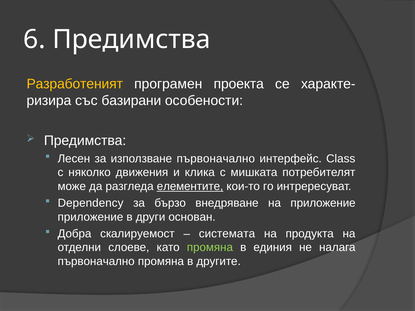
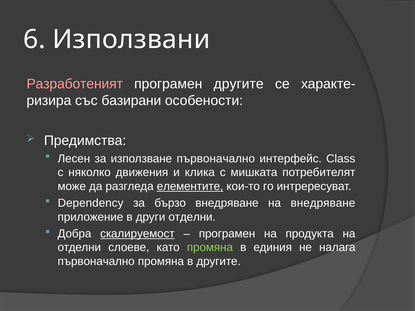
6 Предимства: Предимства -> Използвани (131, 40)
Разработеният colour: yellow -> pink (75, 84)
програмен проекта: проекта -> другите (239, 84)
на приложение: приложение -> внедряване (323, 203)
други основан: основан -> отделни (192, 217)
скалируемост underline: none -> present (137, 234)
системата: системата -> програмен (227, 234)
